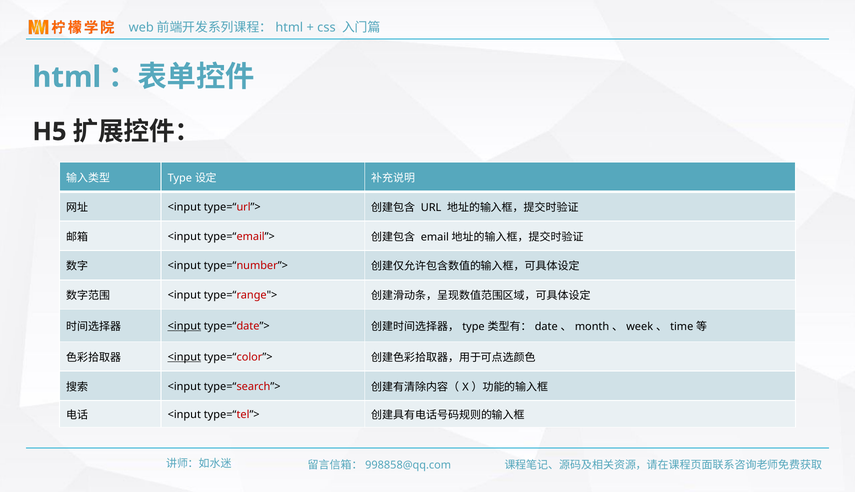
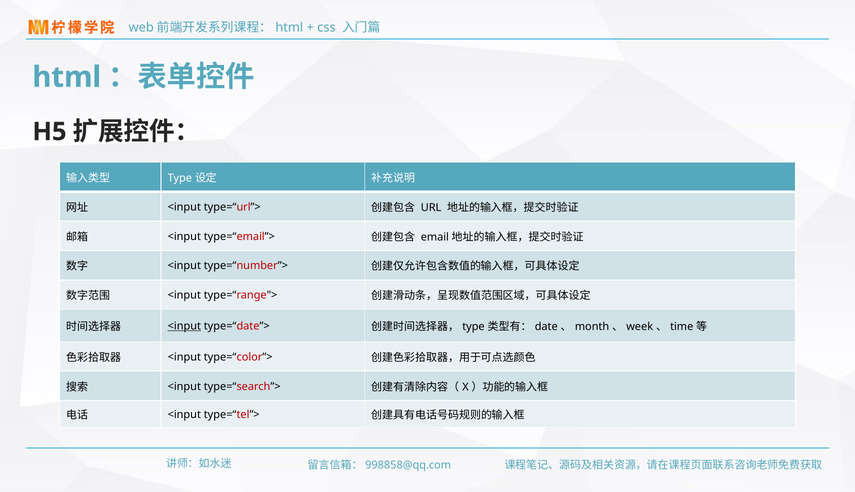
<input underline: present -> none (184, 357)
